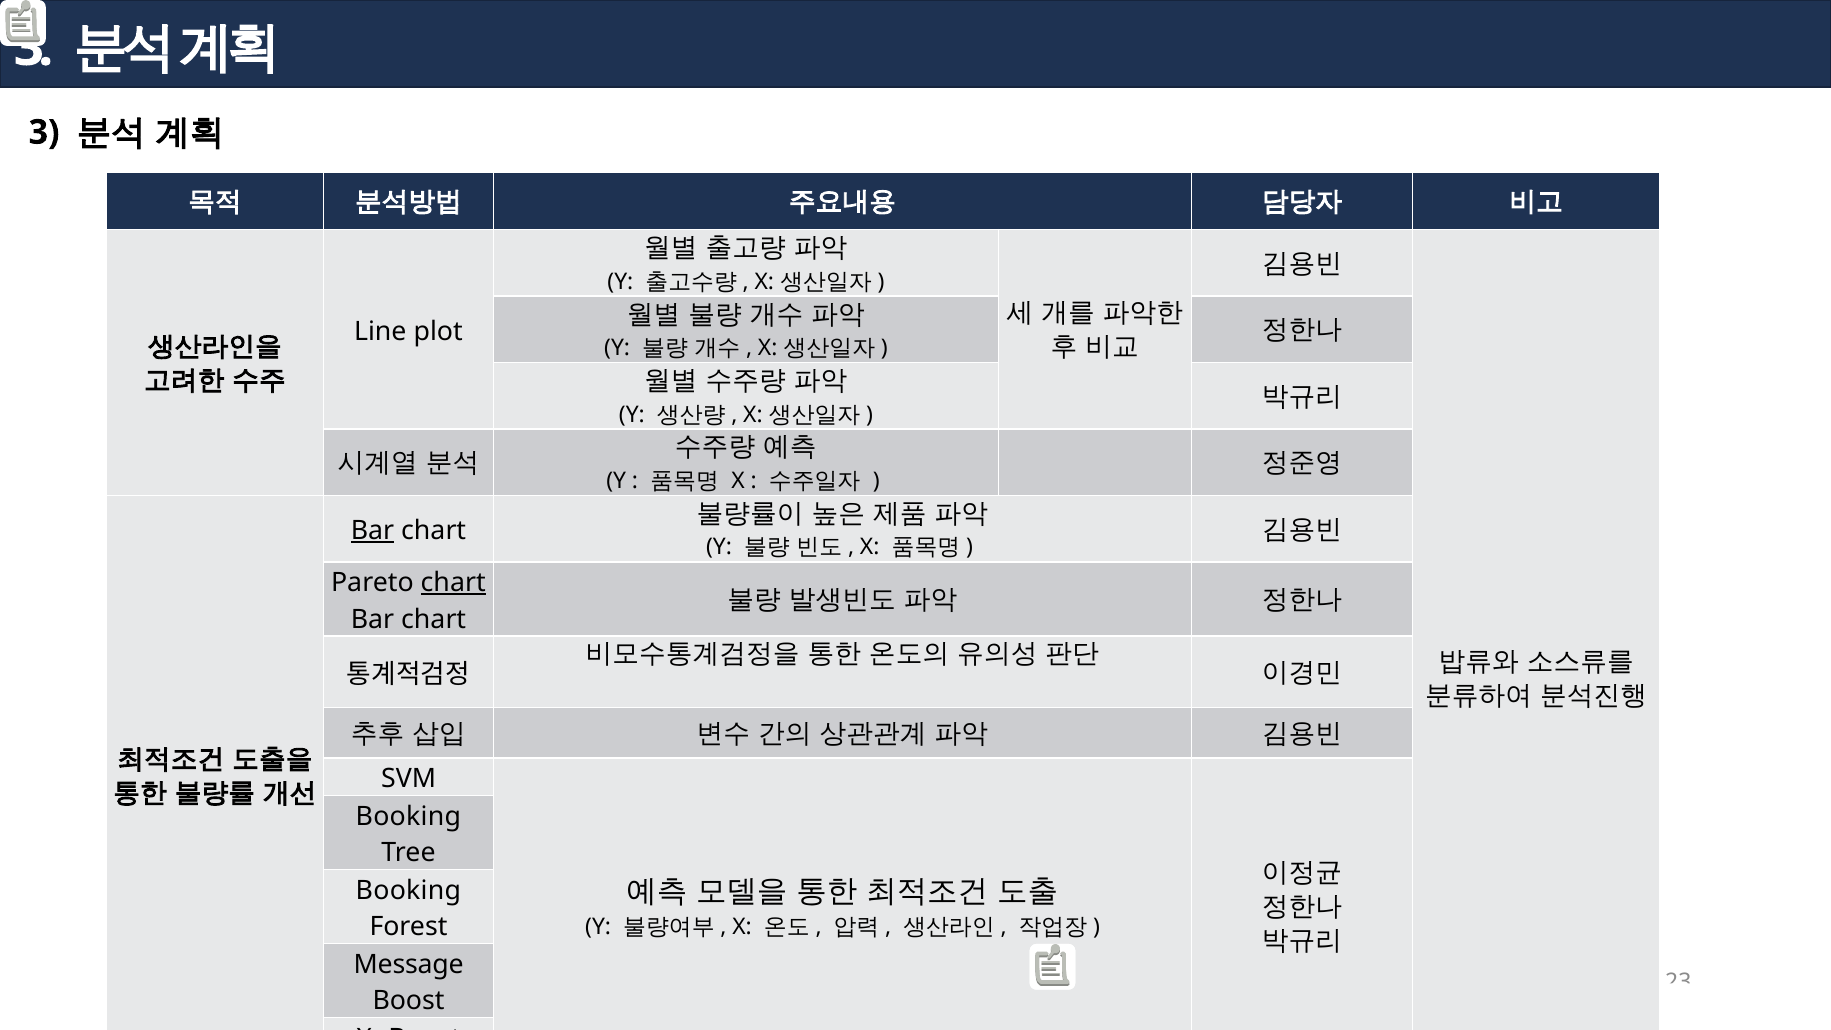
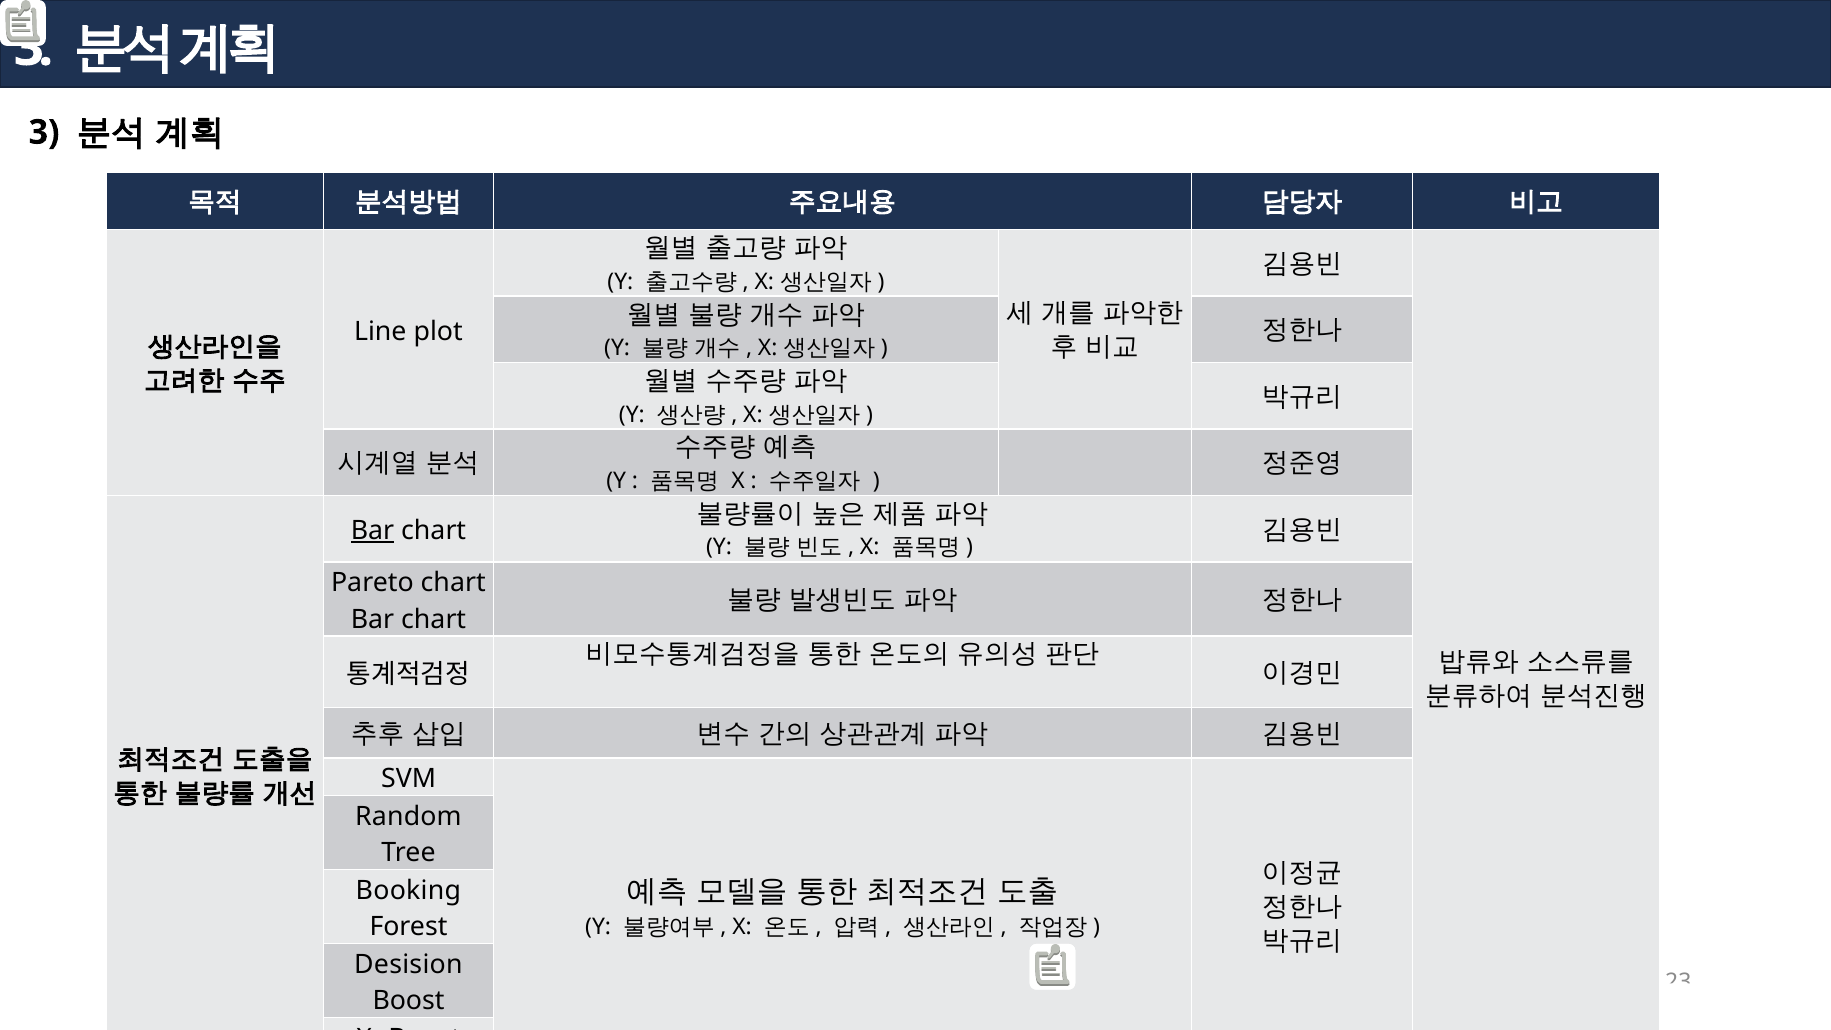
chart underline: present -> none (453, 583)
Booking: Booking -> Random (408, 816)
Message: Message -> Desision (408, 964)
